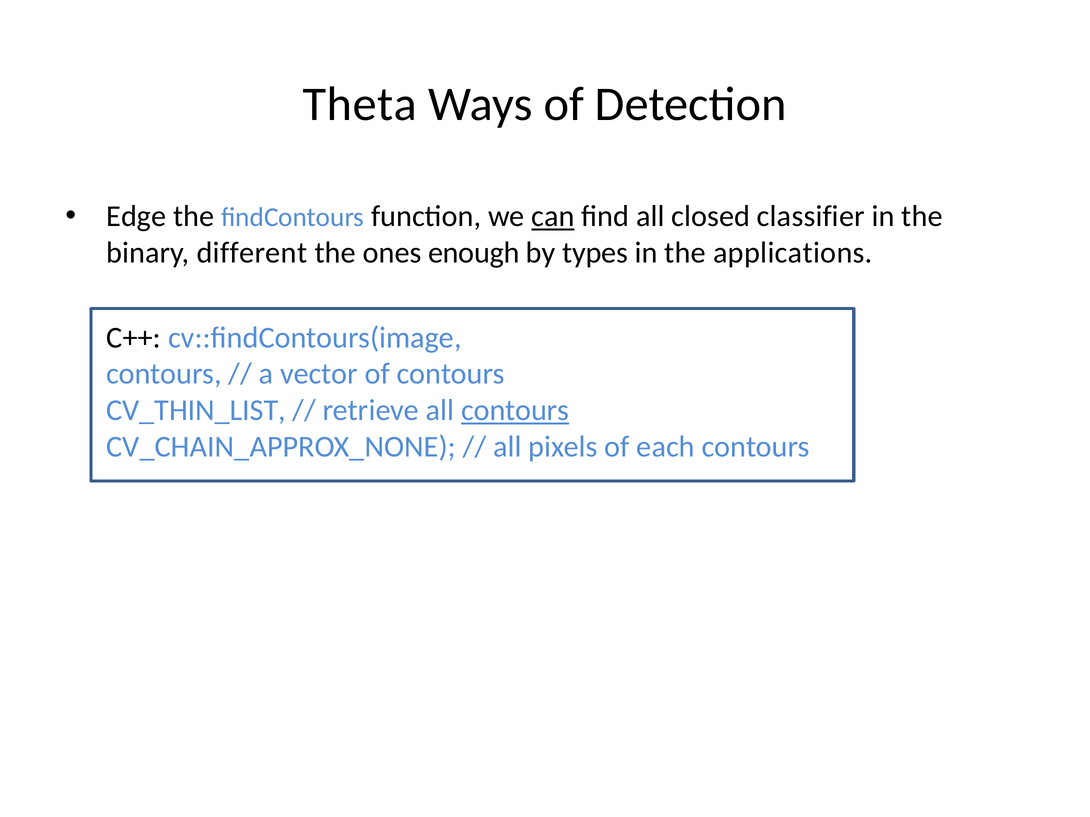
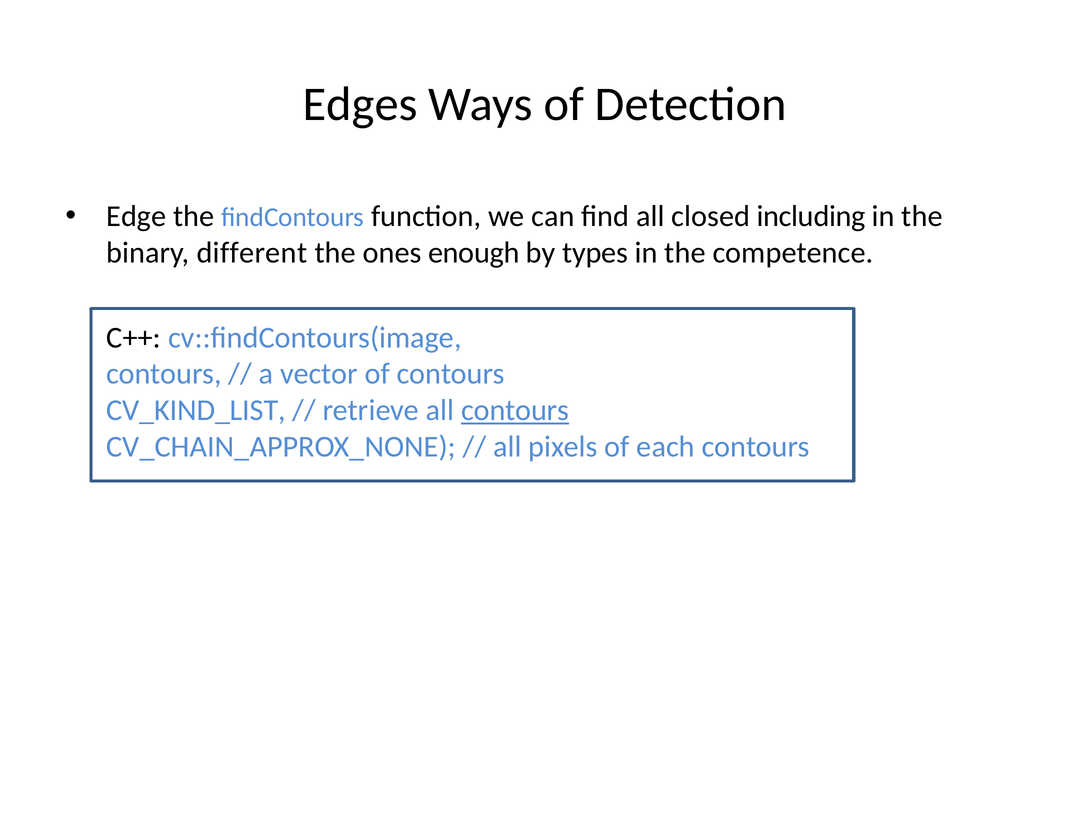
Theta: Theta -> Edges (360, 104)
can underline: present -> none (553, 217)
classifier: classifier -> including (811, 217)
applications: applications -> competence (793, 253)
CV_THIN_LIST: CV_THIN_LIST -> CV_KIND_LIST (196, 411)
